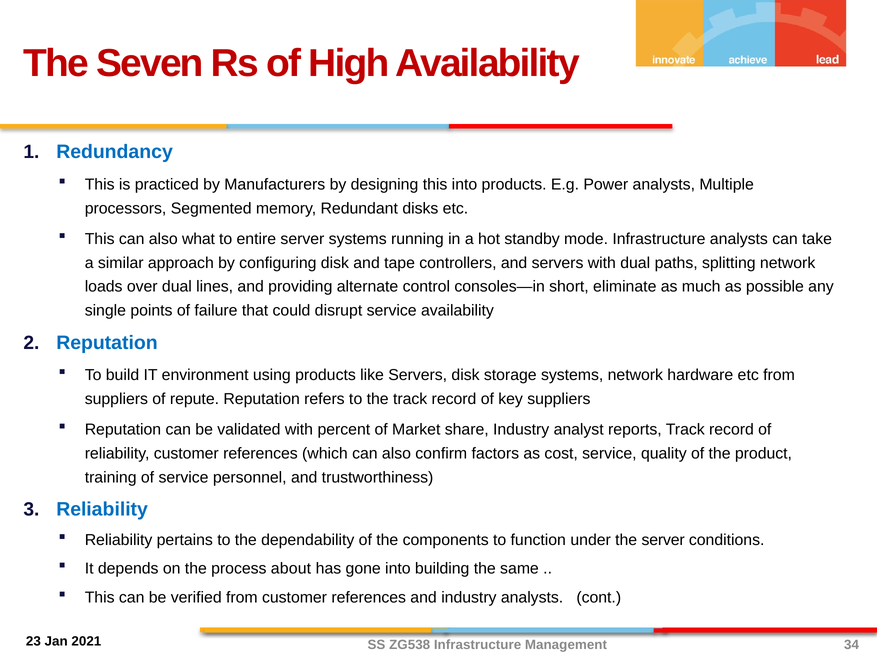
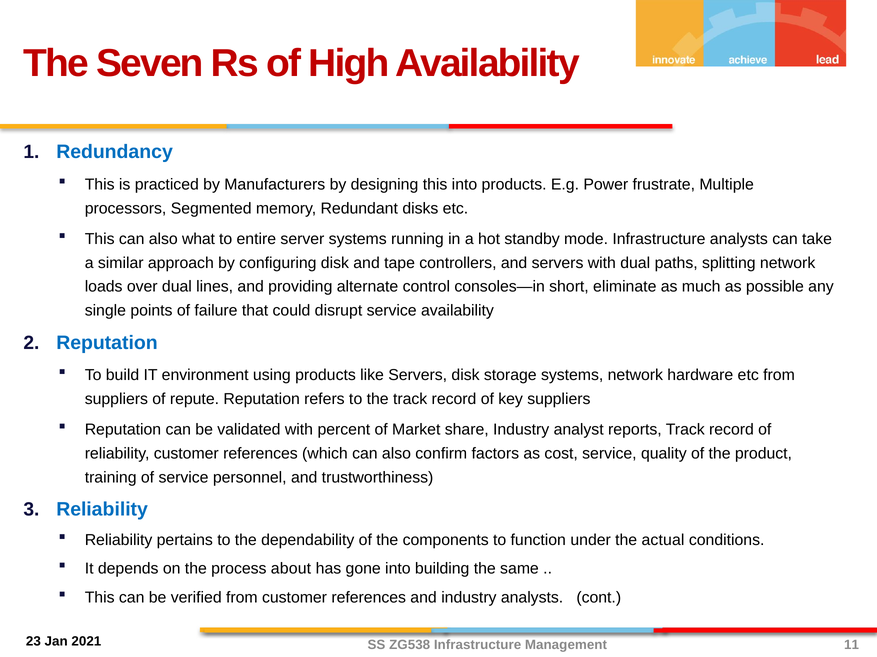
Power analysts: analysts -> frustrate (664, 185)
the server: server -> actual (663, 541)
34: 34 -> 11 (852, 646)
